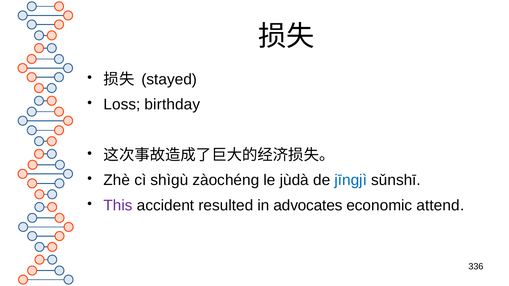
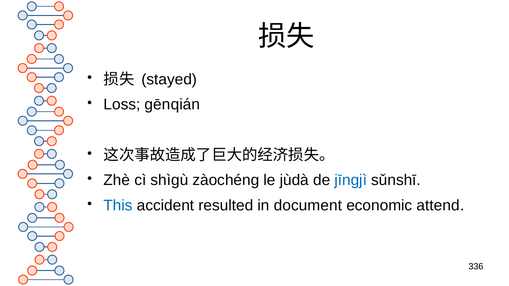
birthday: birthday -> gēnqián (172, 105)
This colour: purple -> blue (118, 206)
advocates: advocates -> document (308, 206)
